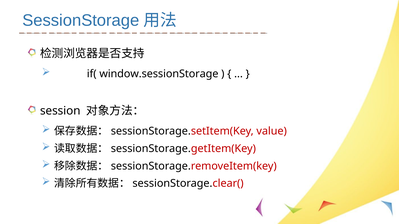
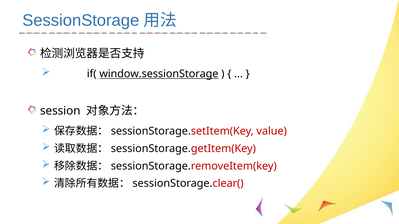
window.sessionStorage underline: none -> present (159, 74)
